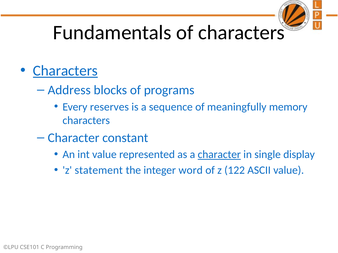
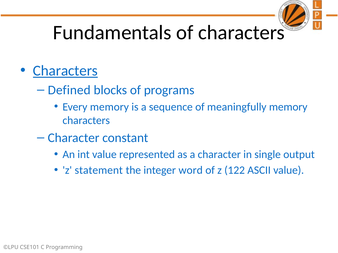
Address: Address -> Defined (69, 90)
Every reserves: reserves -> memory (109, 107)
character underline: present -> none (219, 155)
display: display -> output (299, 155)
